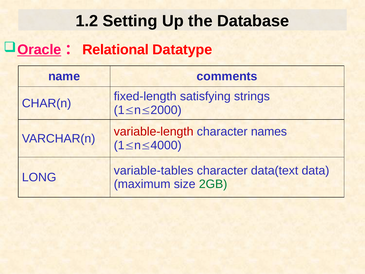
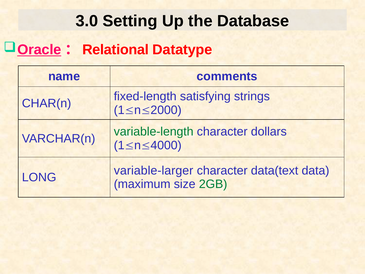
1.2: 1.2 -> 3.0 (87, 21)
variable-length colour: red -> green (154, 132)
names: names -> dollars (269, 132)
variable-tables: variable-tables -> variable-larger (154, 170)
